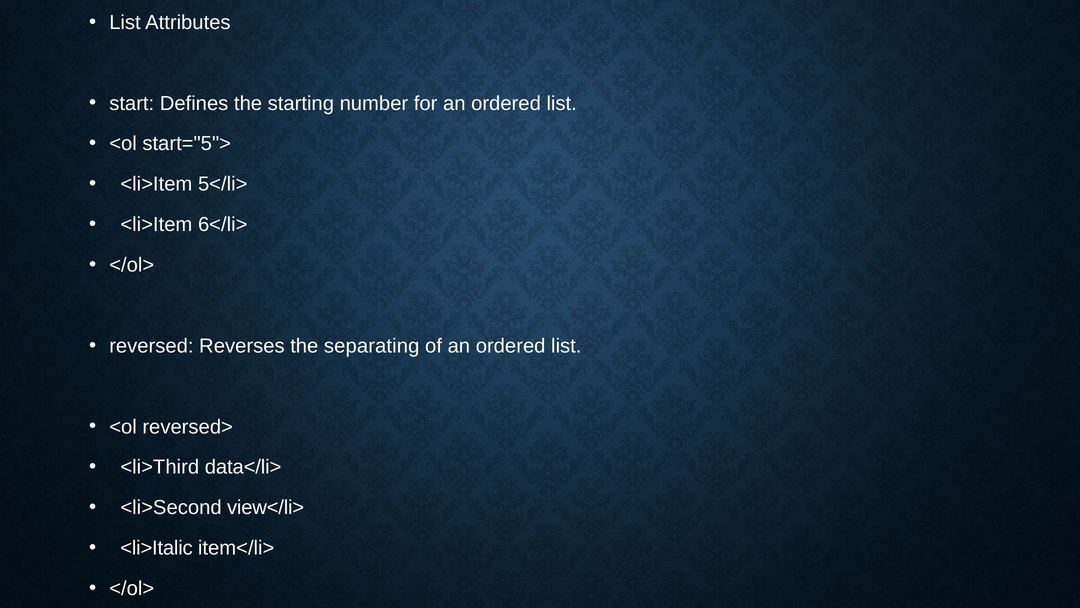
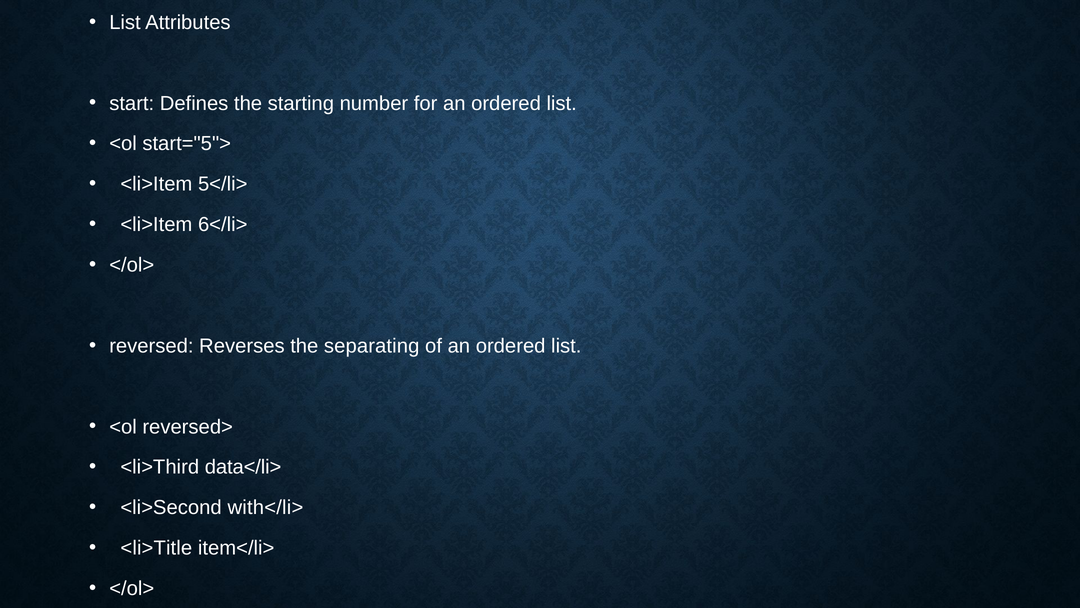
view</li>: view</li> -> with</li> (265, 507)
<li>Italic: <li>Italic -> <li>Title (156, 548)
